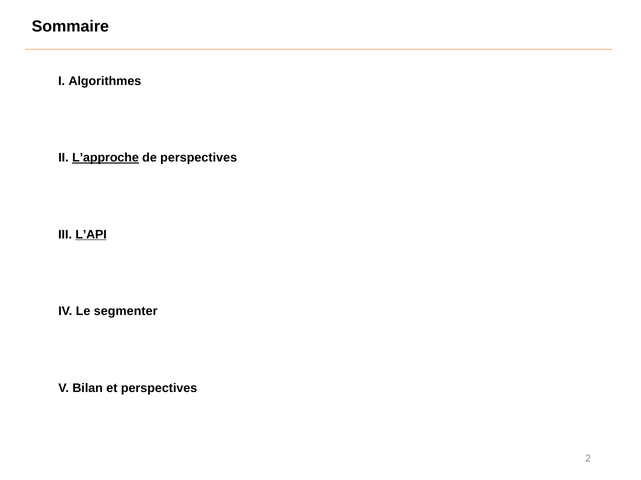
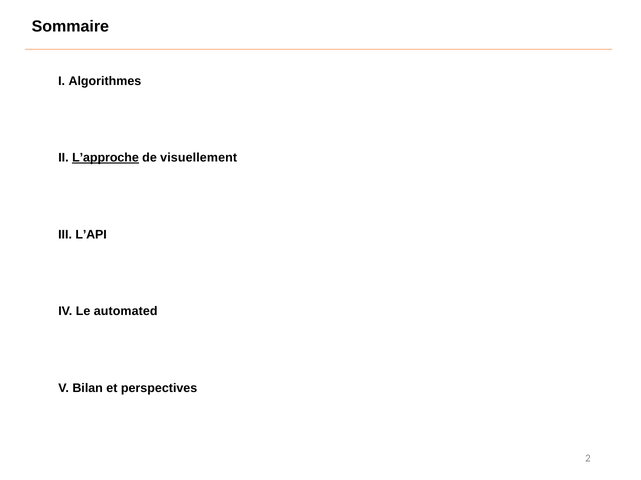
de perspectives: perspectives -> visuellement (199, 158)
L’API underline: present -> none (91, 235)
segmenter: segmenter -> automated (126, 312)
